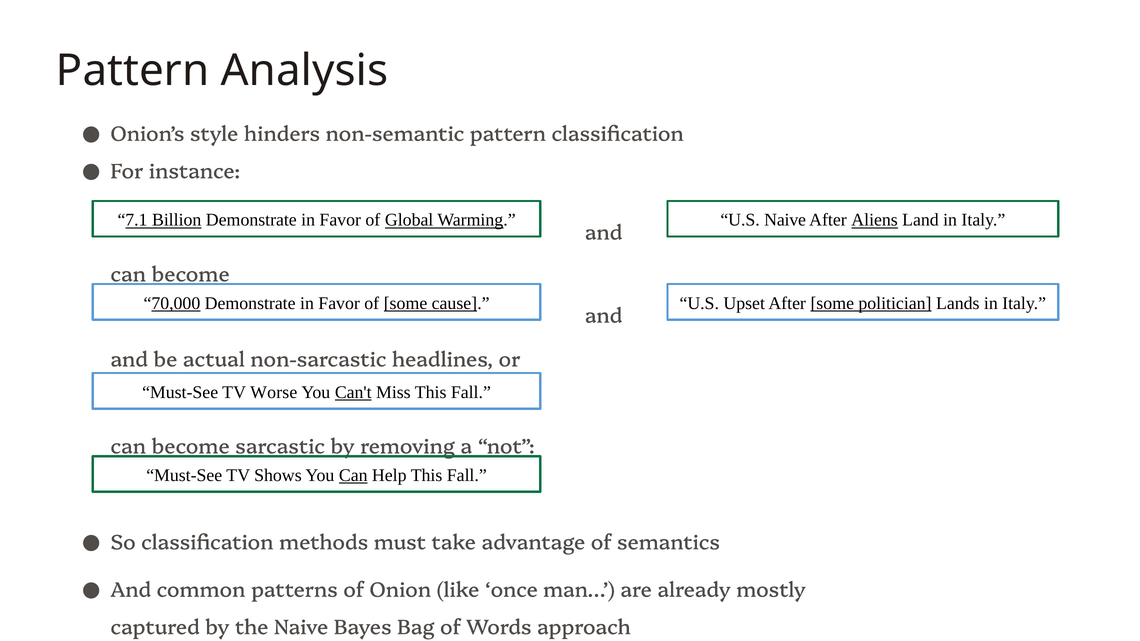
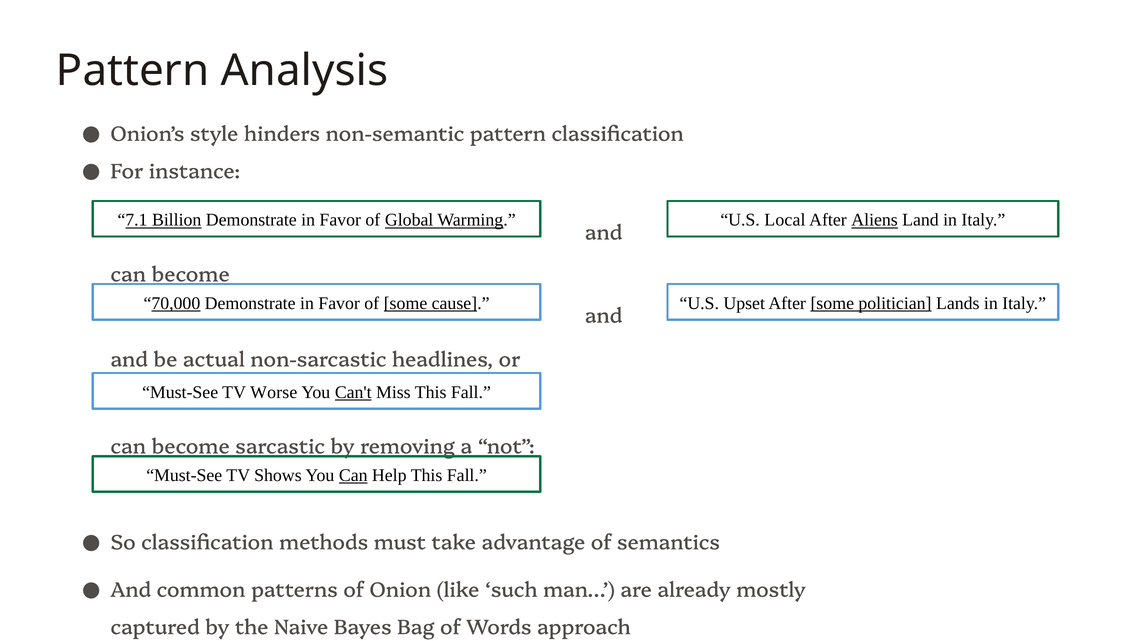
U.S Naive: Naive -> Local (785, 220)
once: once -> such (511, 590)
